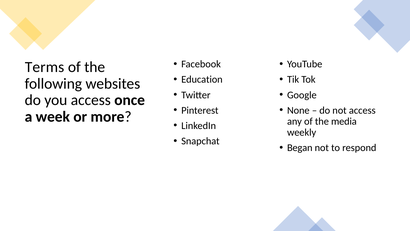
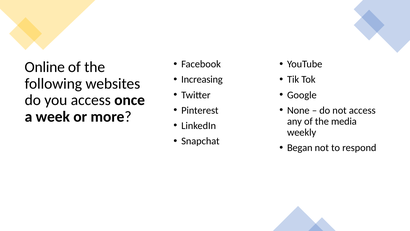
Terms: Terms -> Online (45, 67)
Education: Education -> Increasing (202, 79)
